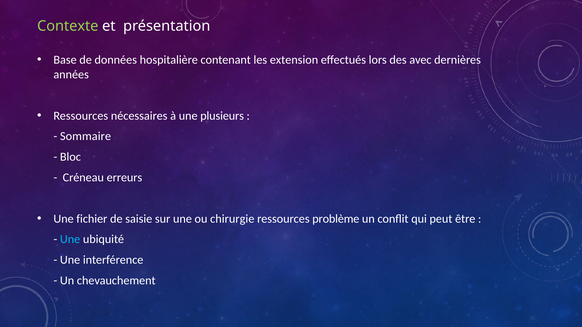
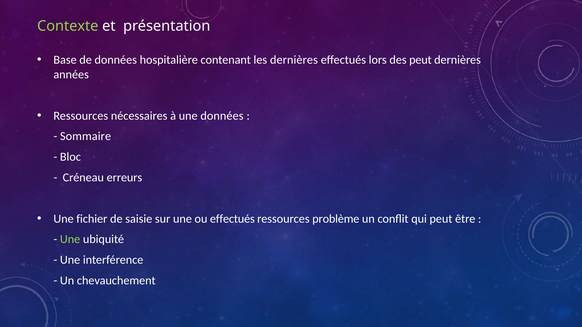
les extension: extension -> dernières (294, 60)
des avec: avec -> peut (420, 60)
une plusieurs: plusieurs -> données (222, 116)
ou chirurgie: chirurgie -> effectués (232, 219)
Une colour: light blue -> light green (70, 240)
